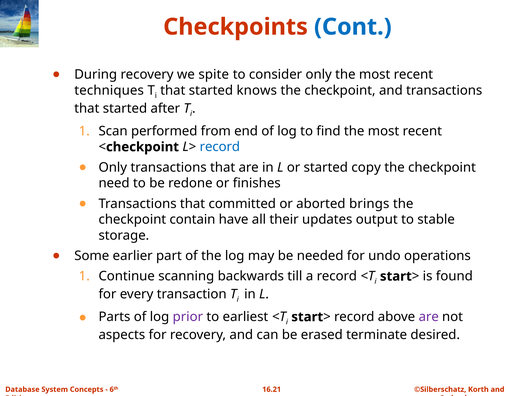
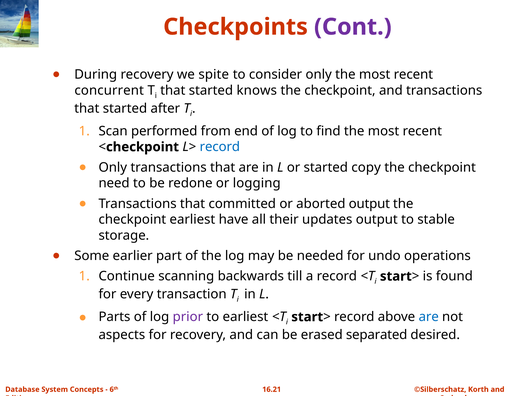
Cont colour: blue -> purple (353, 27)
techniques: techniques -> concurrent (109, 90)
finishes: finishes -> logging (257, 183)
aborted brings: brings -> output (369, 204)
checkpoint contain: contain -> earliest (192, 220)
are colour: purple -> blue (429, 317)
terminate: terminate -> separated (377, 335)
